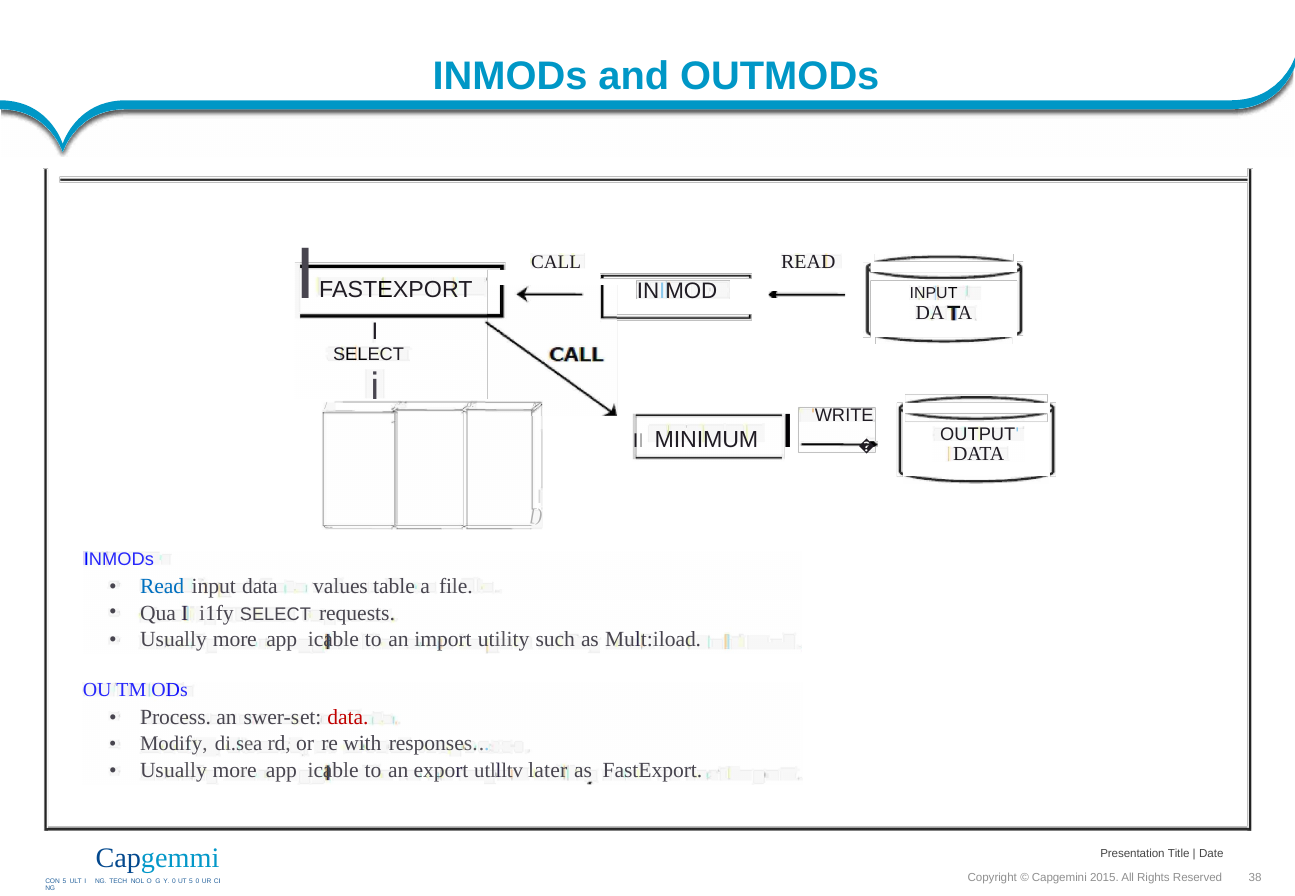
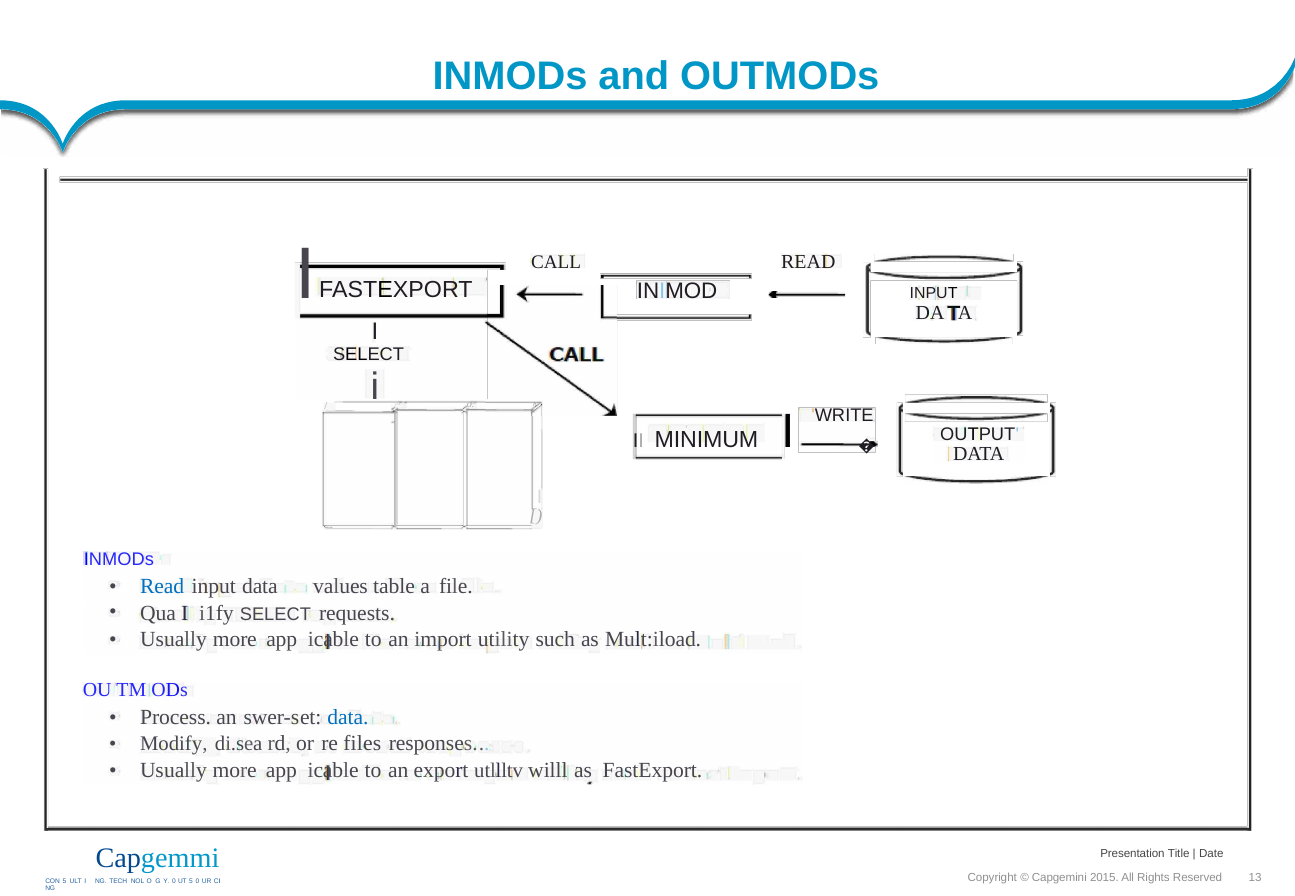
data colour: red -> blue (348, 718)
with: with -> files (362, 743)
later: later -> willl (548, 771)
38: 38 -> 13 (1255, 878)
